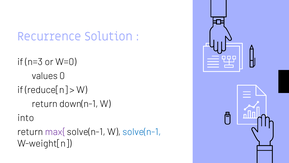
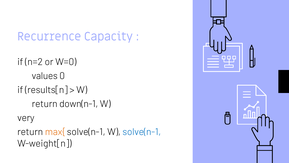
Solution: Solution -> Capacity (109, 36)
n=3: n=3 -> n=2 (34, 62)
reduce[n: reduce[n -> results[n (46, 90)
into: into -> very (26, 118)
max{ colour: purple -> orange (55, 132)
